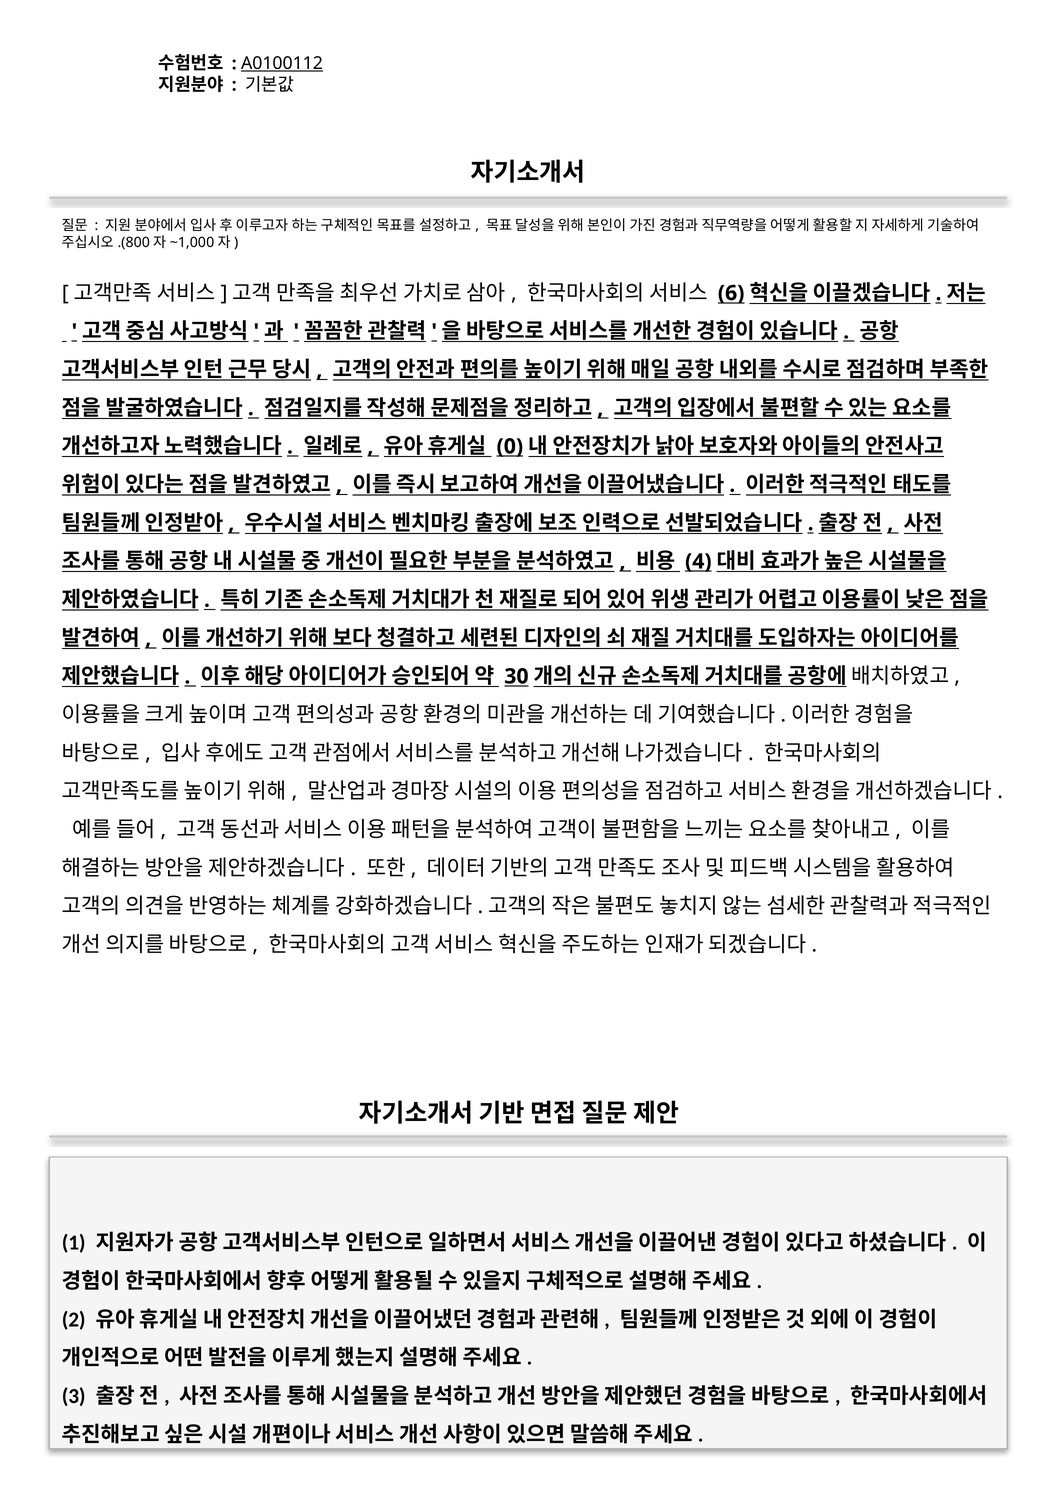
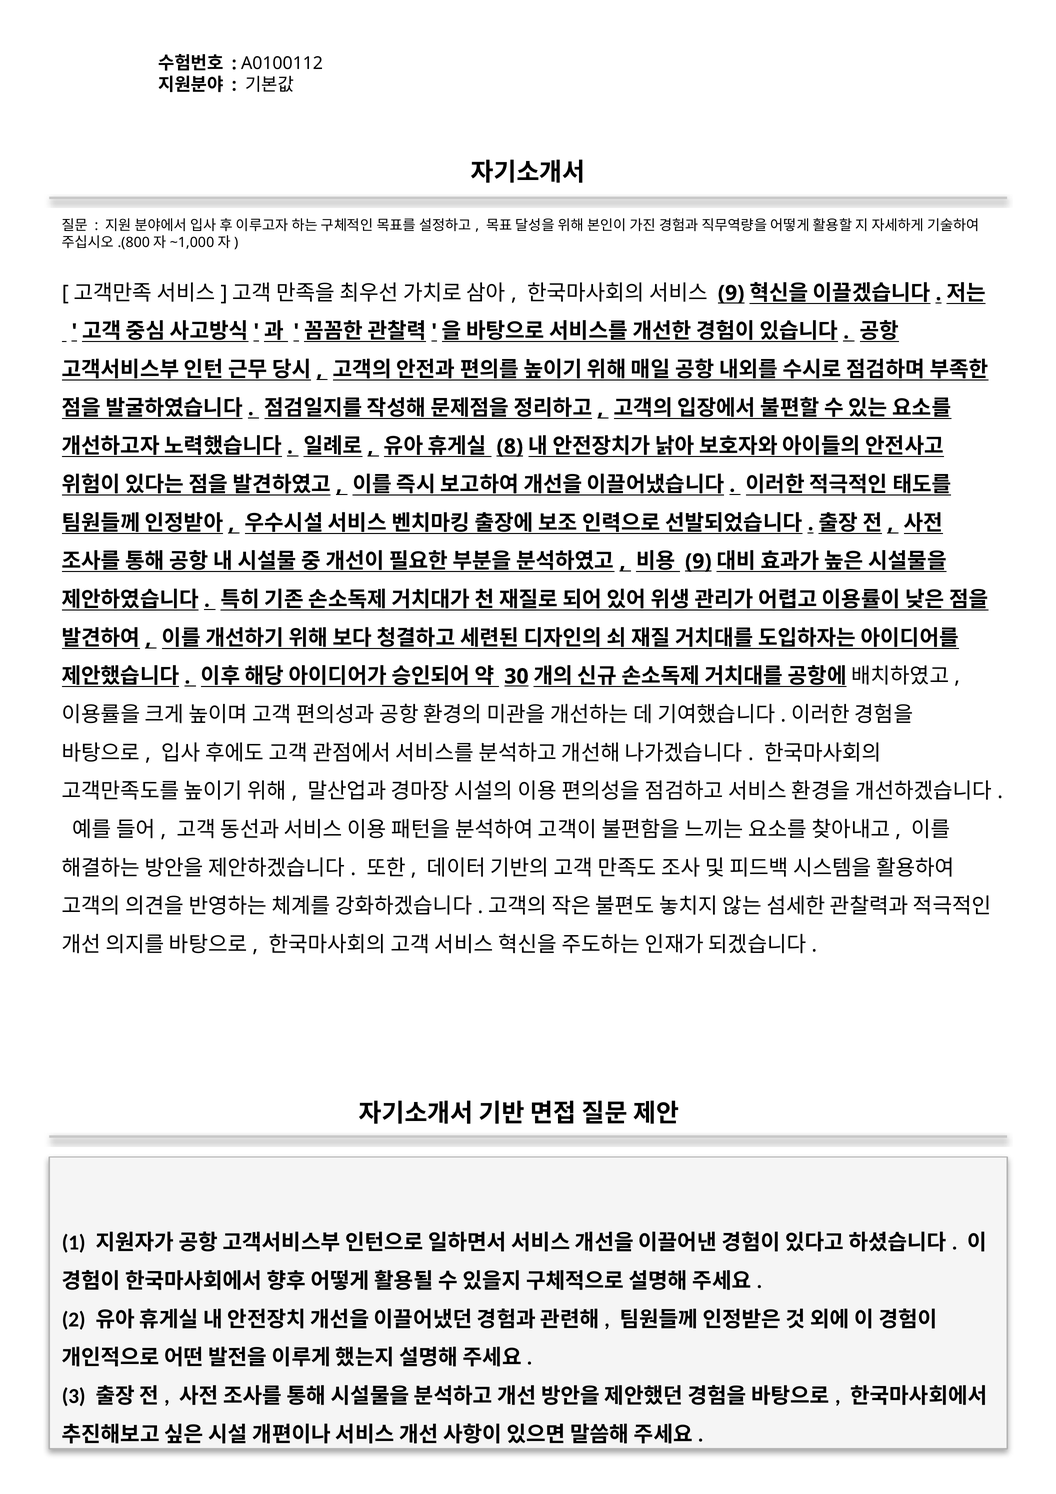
A0100112 underline: present -> none (282, 63)
6: 6 -> 9 (731, 293)
0: 0 -> 8 (510, 446)
4: 4 -> 9 (698, 561)
